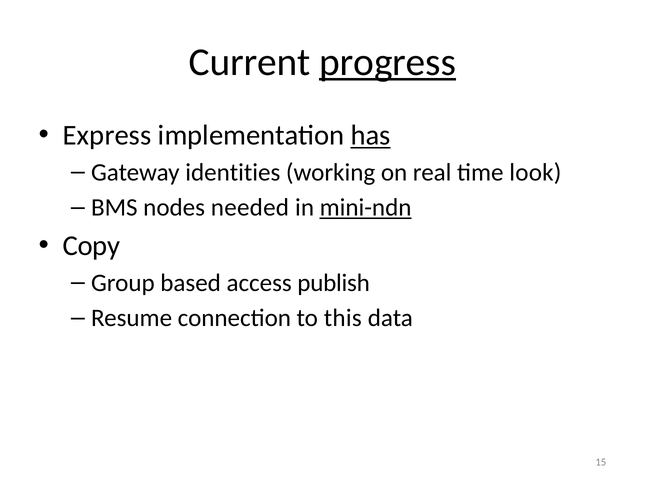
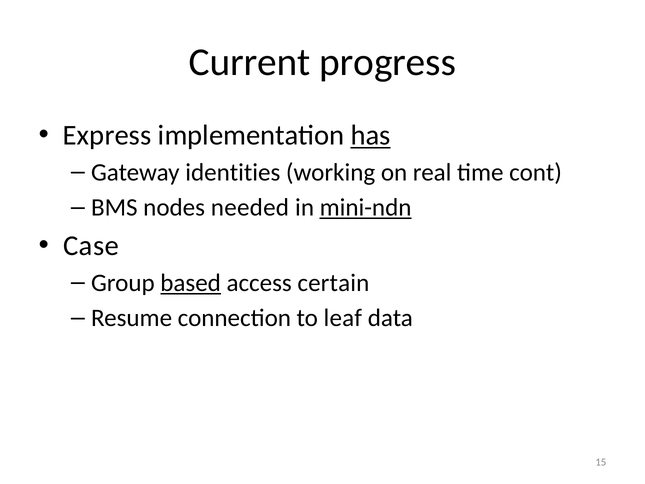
progress underline: present -> none (388, 62)
look: look -> cont (536, 172)
Copy: Copy -> Case (91, 246)
based underline: none -> present (191, 283)
publish: publish -> certain (333, 283)
this: this -> leaf (343, 318)
